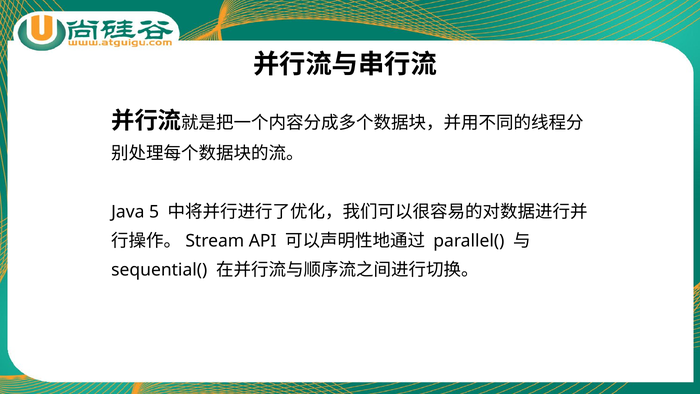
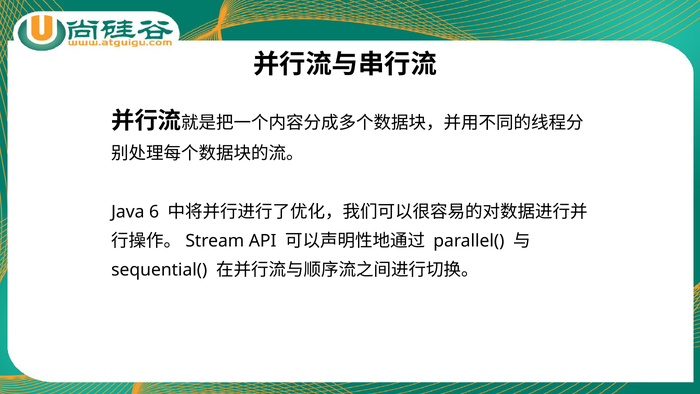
5: 5 -> 6 (154, 212)
